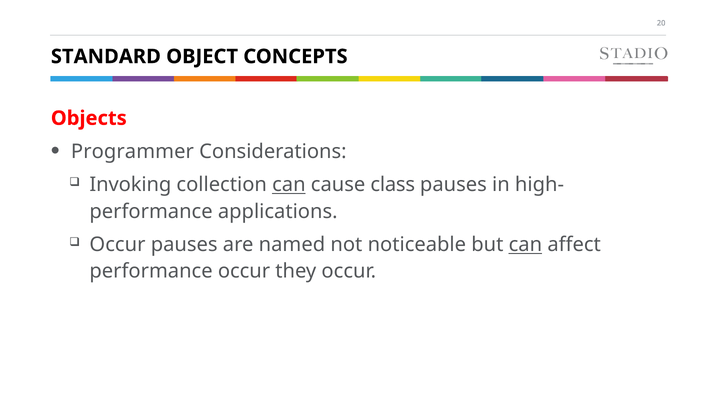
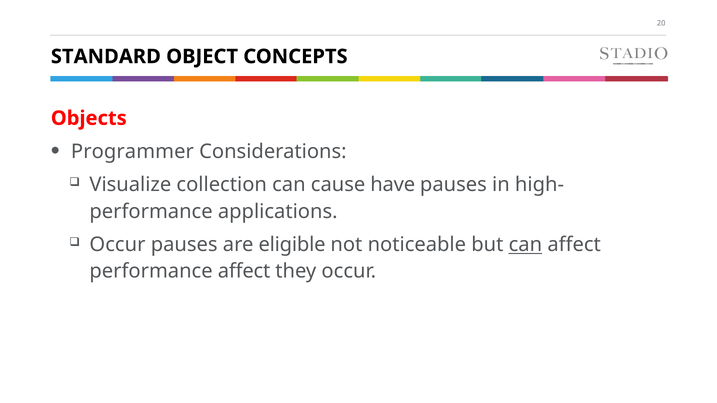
Invoking: Invoking -> Visualize (130, 185)
can underline: present -> none (289, 185)
class: class -> have (393, 185)
named: named -> eligible (292, 245)
performance occur: occur -> affect (244, 272)
